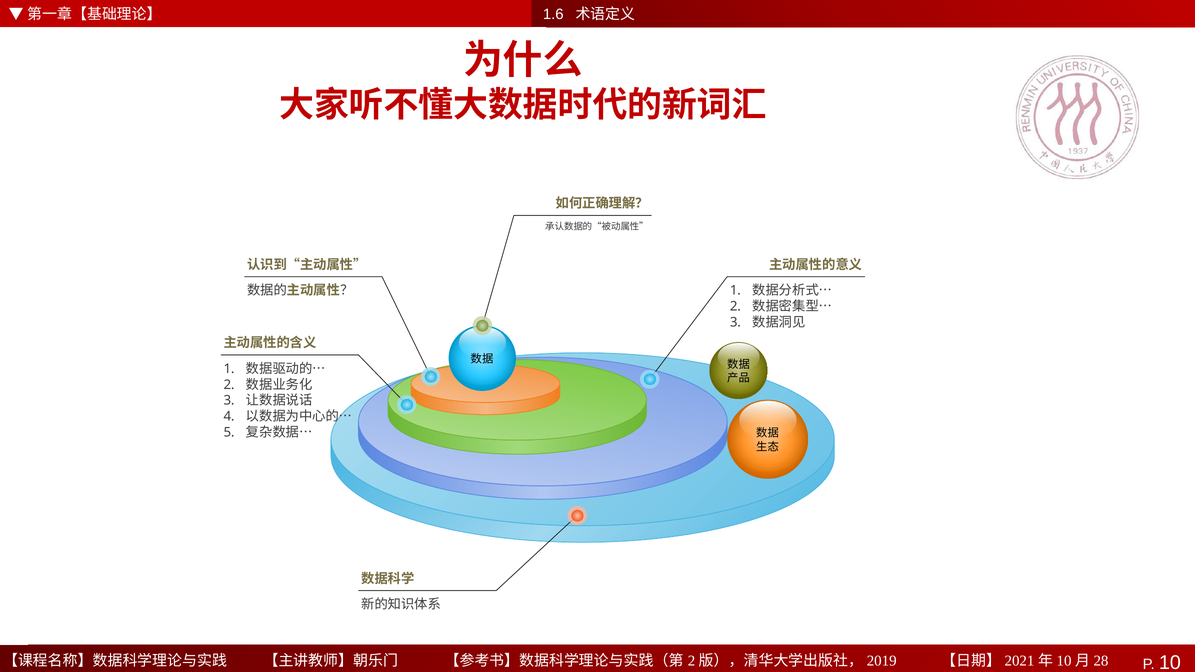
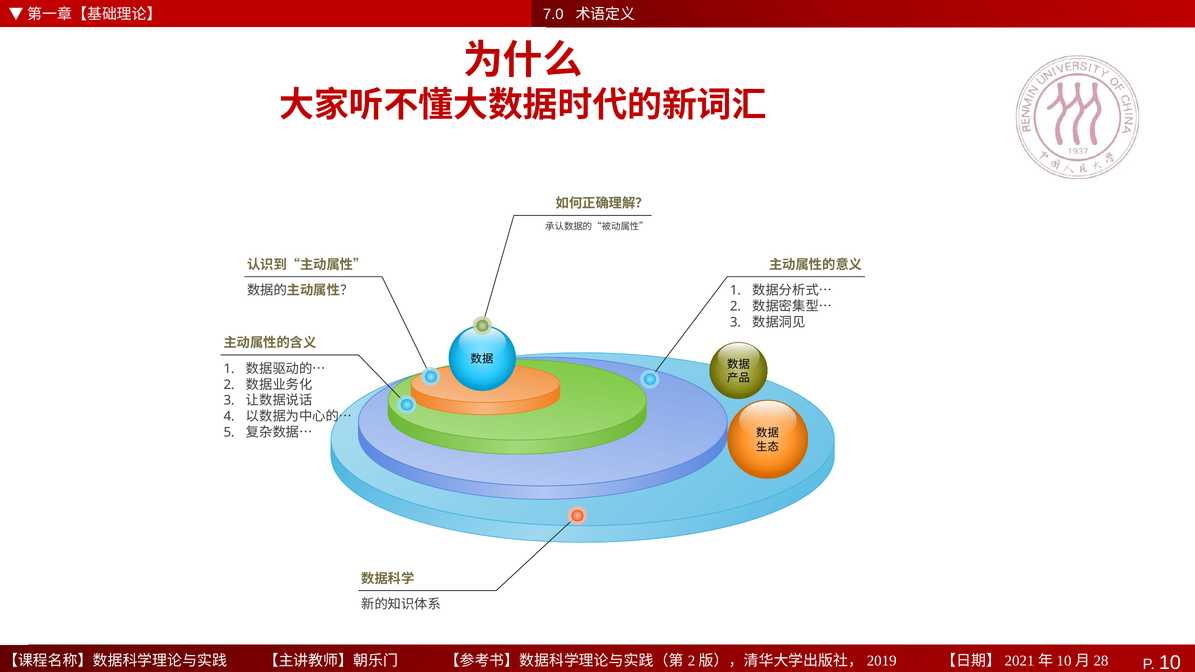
1.6: 1.6 -> 7.0 (553, 14)
